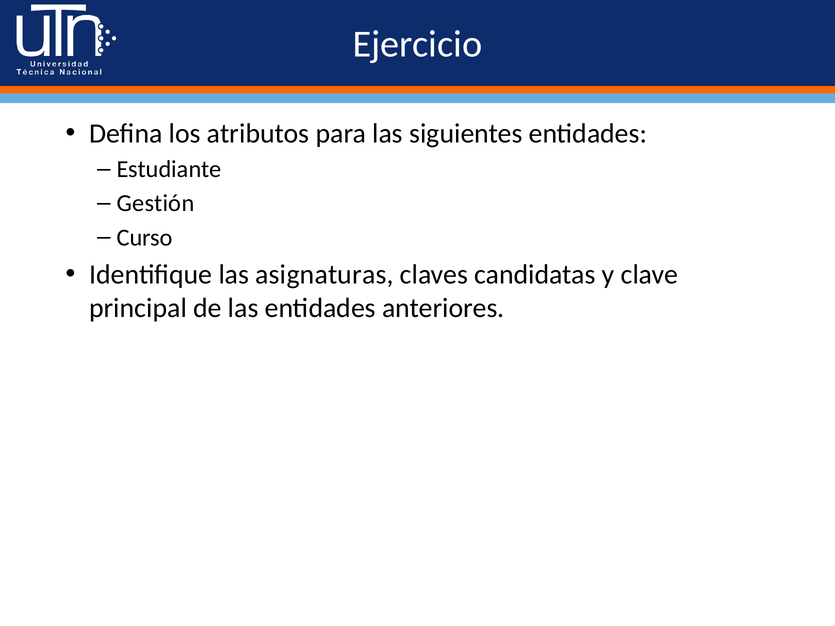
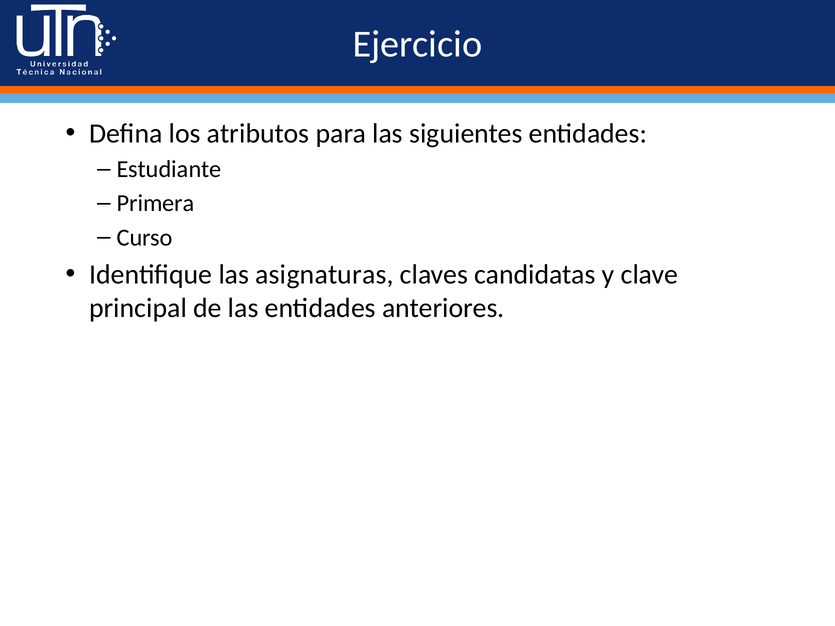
Gestión: Gestión -> Primera (156, 204)
